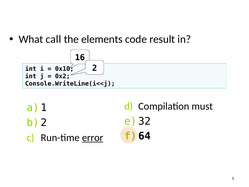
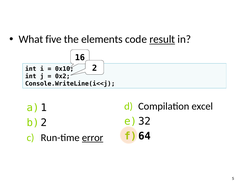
call: call -> five (54, 39)
result underline: none -> present (162, 39)
must: must -> excel (202, 106)
